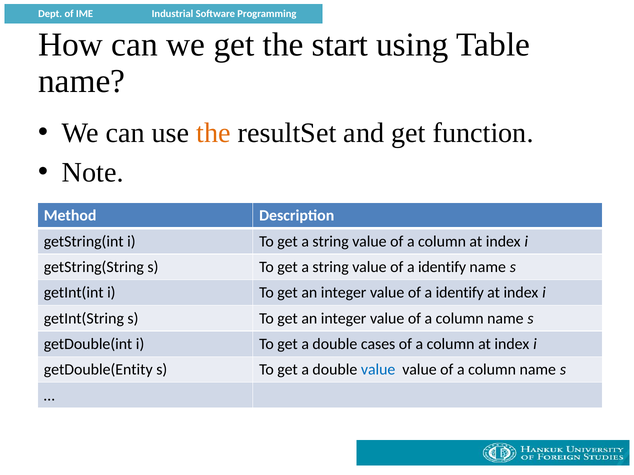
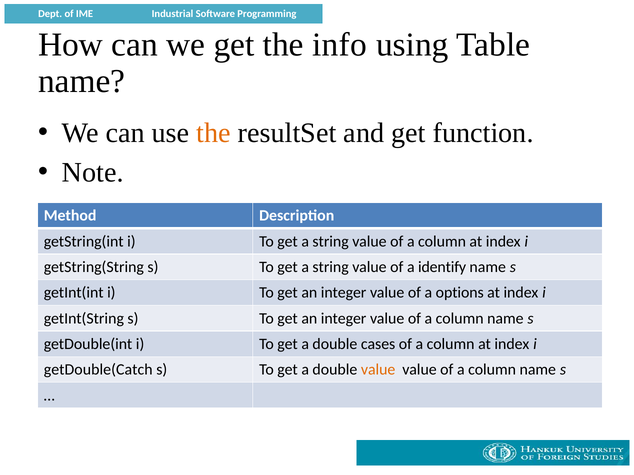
start: start -> info (340, 45)
identify: identify -> options (460, 293)
getDouble(Entity: getDouble(Entity -> getDouble(Catch (98, 370)
value colour: blue -> orange (378, 370)
